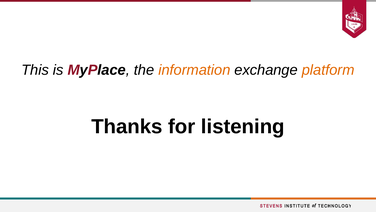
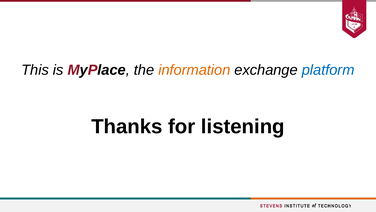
platform colour: orange -> blue (328, 70)
